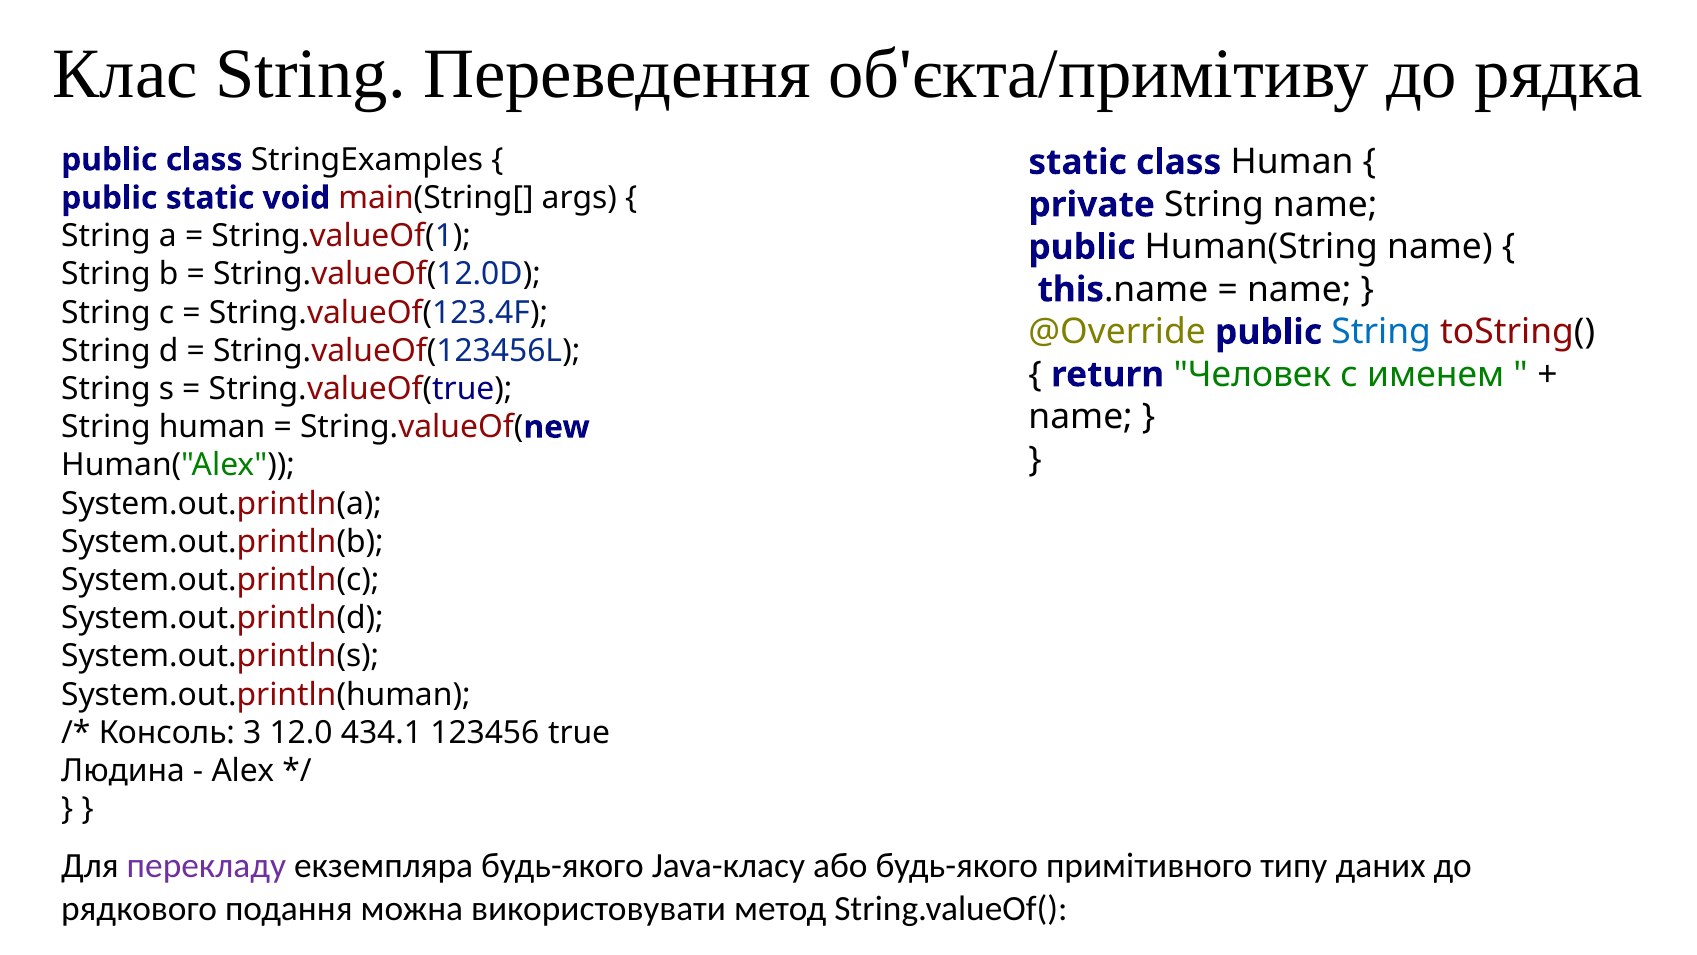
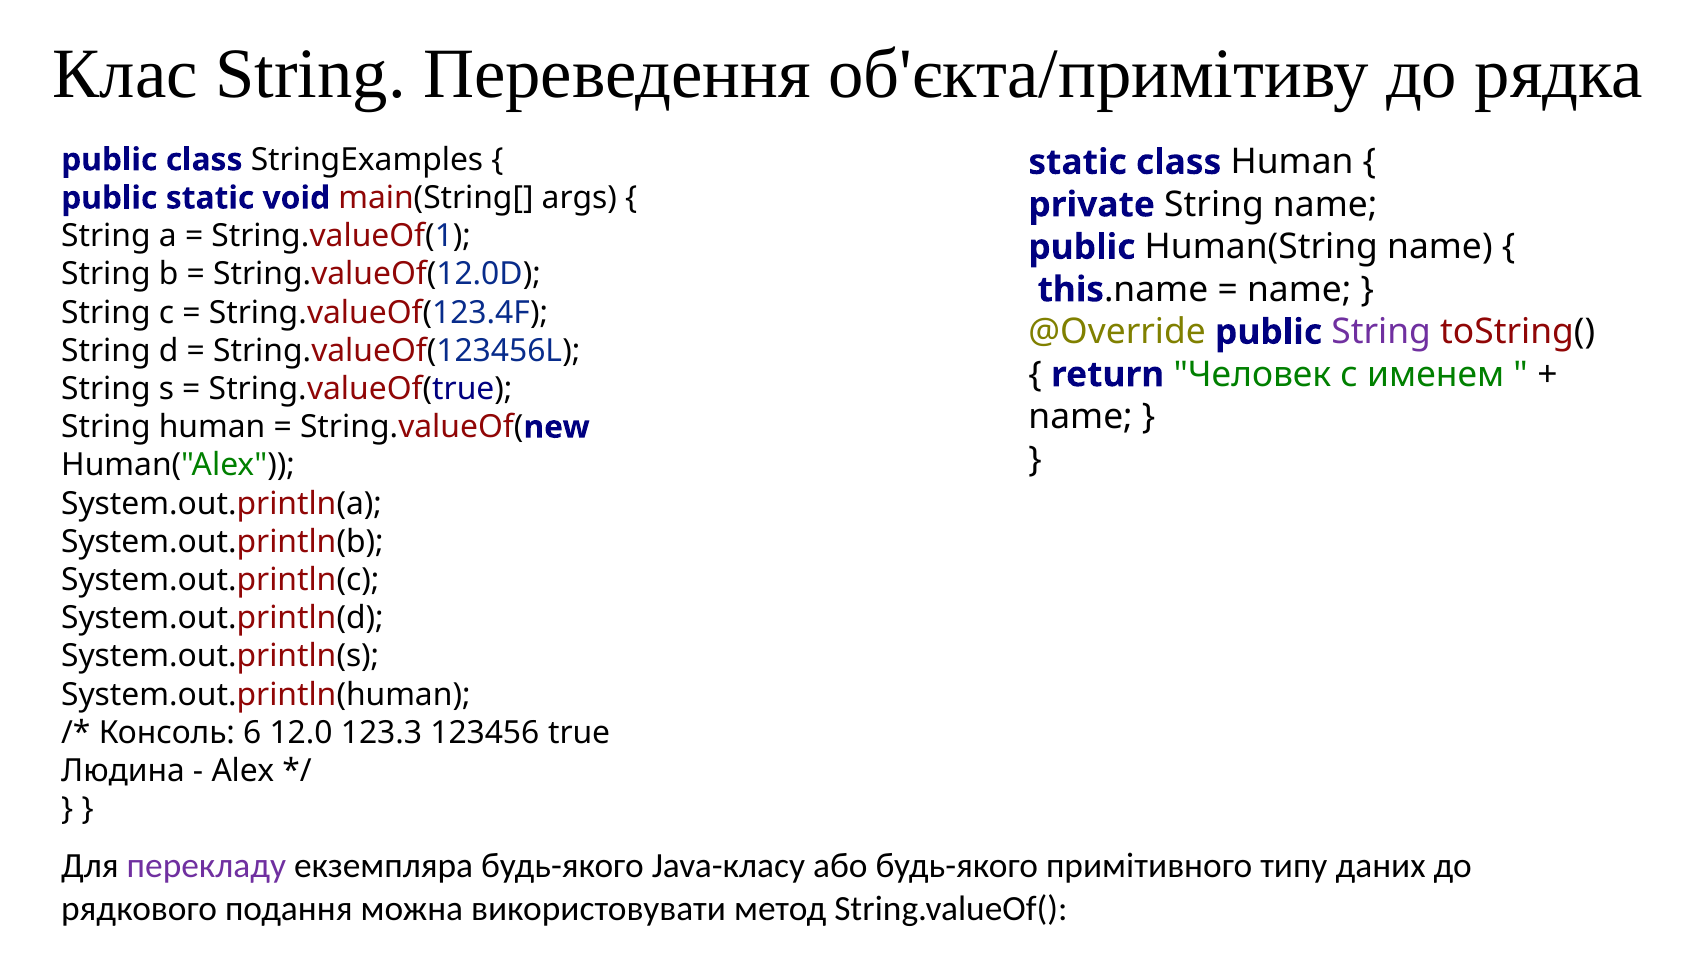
String colour: blue -> purple (1381, 332)
3: 3 -> 6 (252, 732)
434.1: 434.1 -> 123.3 (381, 732)
